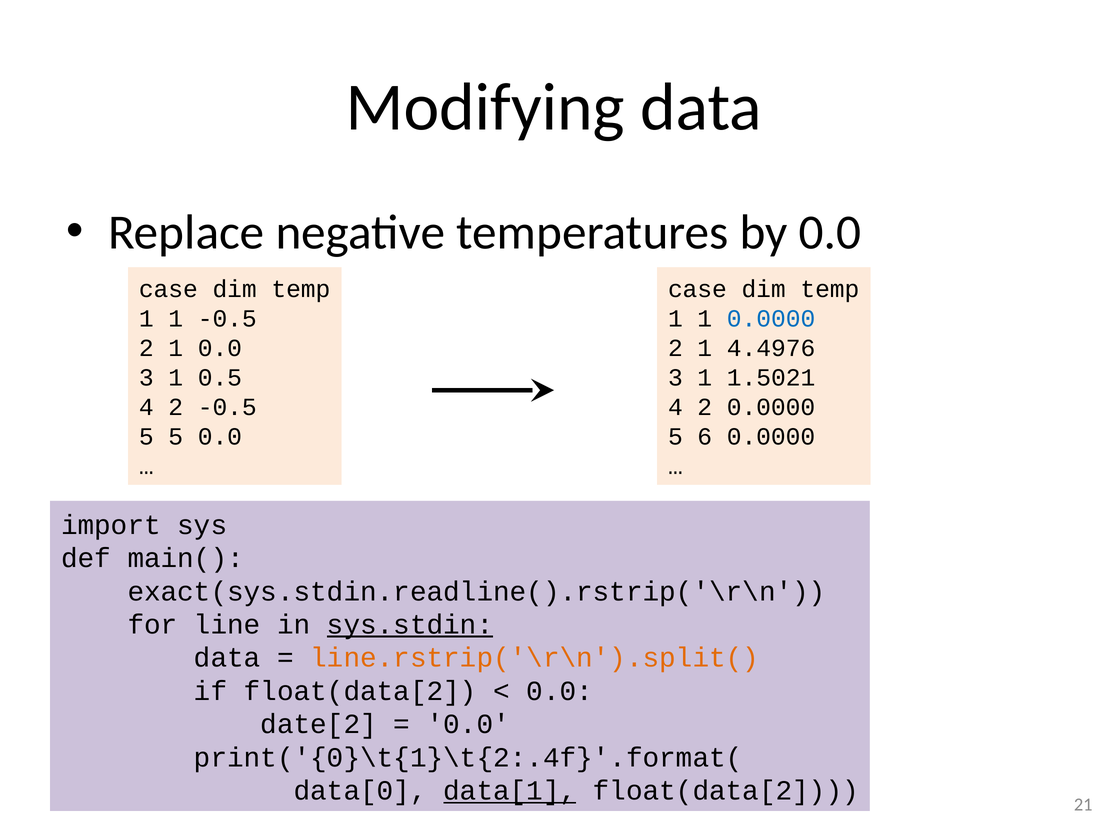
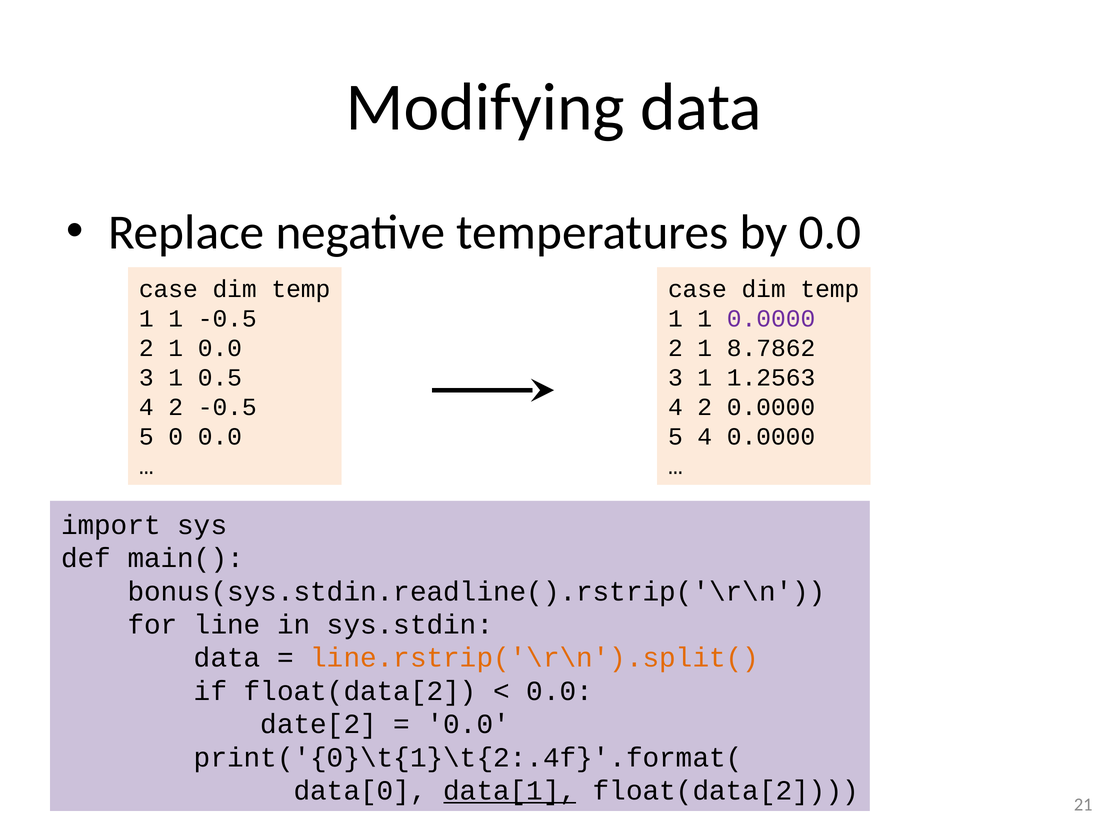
0.0000 colour: blue -> purple (771, 319)
4.4976: 4.4976 -> 8.7862 (771, 348)
1.5021: 1.5021 -> 1.2563 (771, 378)
5 5: 5 -> 0 (176, 437)
5 6: 6 -> 4 (705, 437)
exact(sys.stdin.readline().rstrip('\r\n: exact(sys.stdin.readline().rstrip('\r\n -> bonus(sys.stdin.readline().rstrip('\r\n (477, 591)
sys.stdin underline: present -> none (410, 625)
